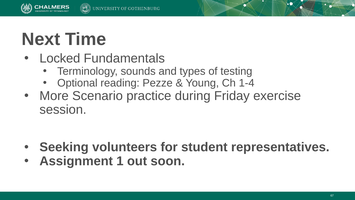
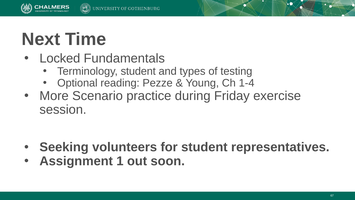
Terminology sounds: sounds -> student (138, 71)
